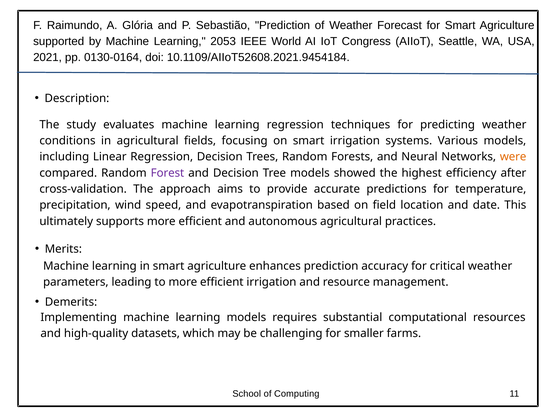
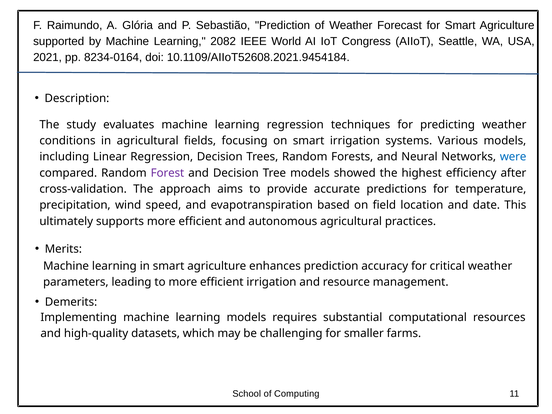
2053: 2053 -> 2082 (223, 41)
0130-0164: 0130-0164 -> 8234-0164 (113, 57)
were colour: orange -> blue (513, 157)
